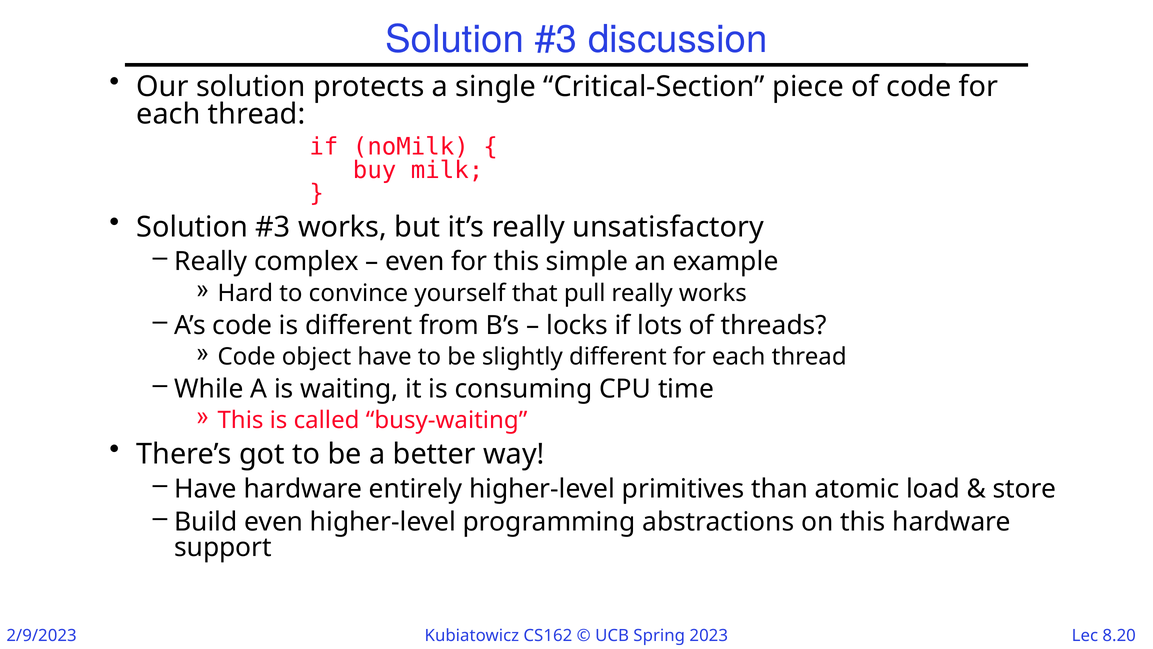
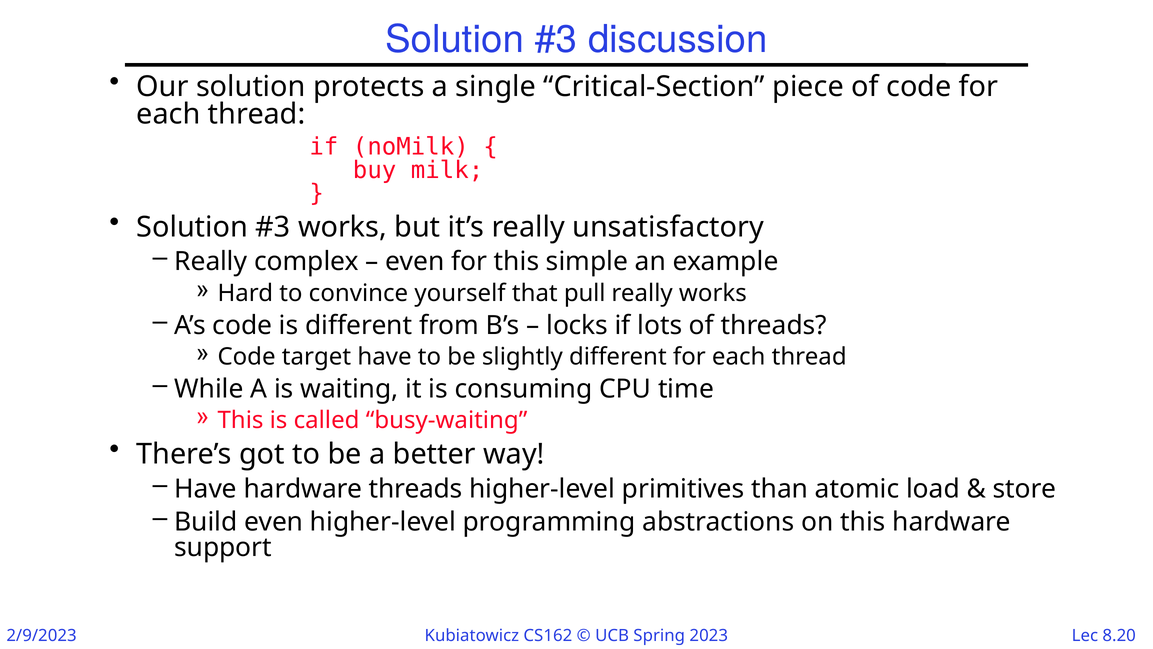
object: object -> target (316, 357)
hardware entirely: entirely -> threads (416, 489)
